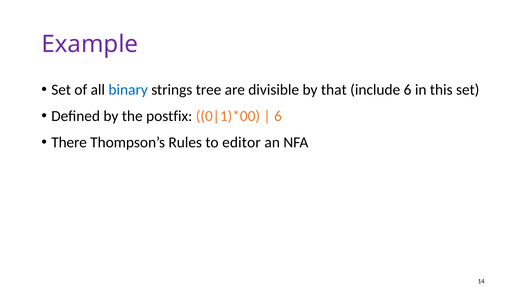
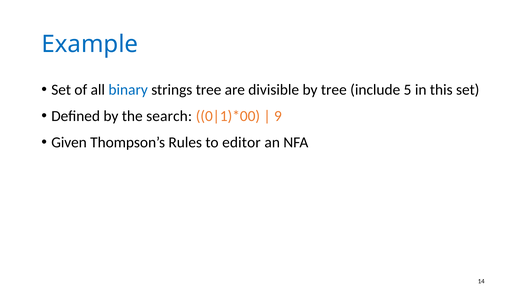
Example colour: purple -> blue (90, 44)
by that: that -> tree (334, 90)
include 6: 6 -> 5 (408, 90)
postfix: postfix -> search (169, 116)
6: 6 -> 9 (278, 116)
There: There -> Given (69, 142)
